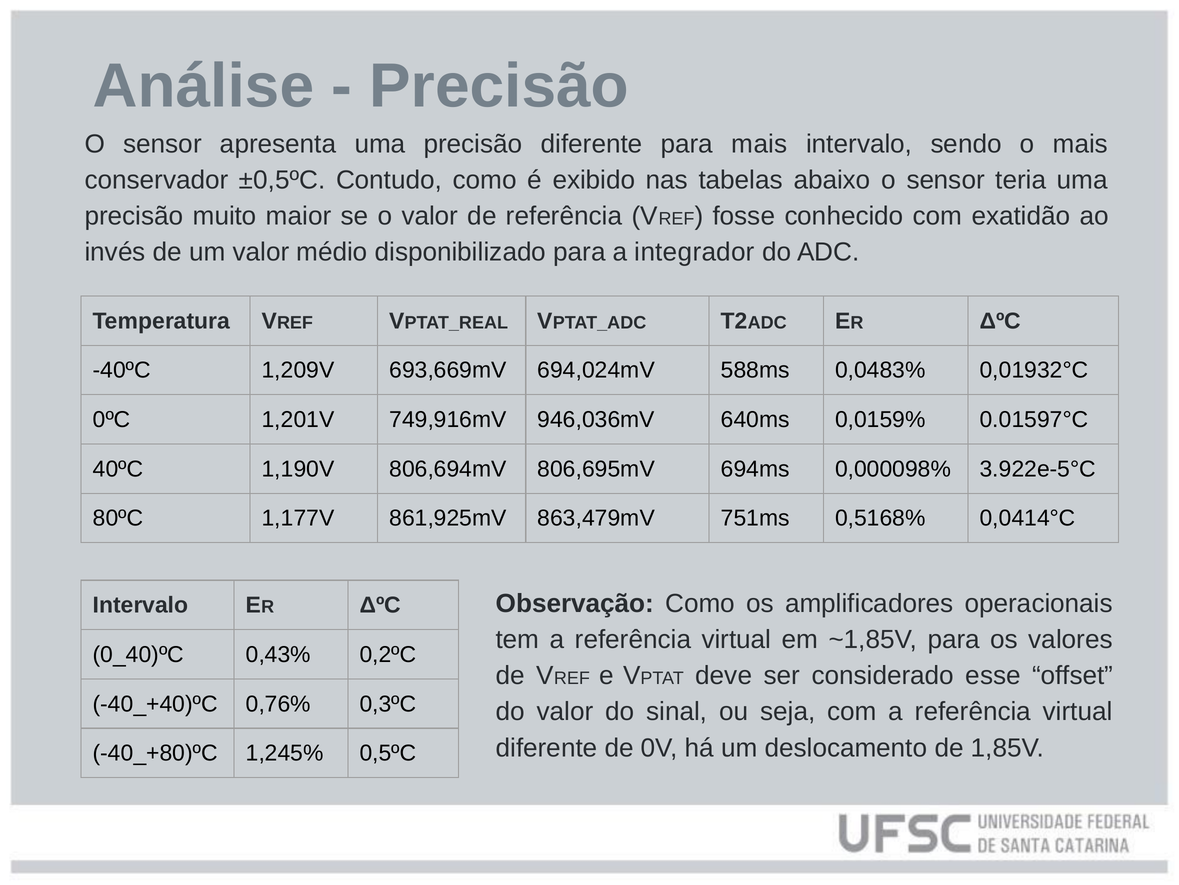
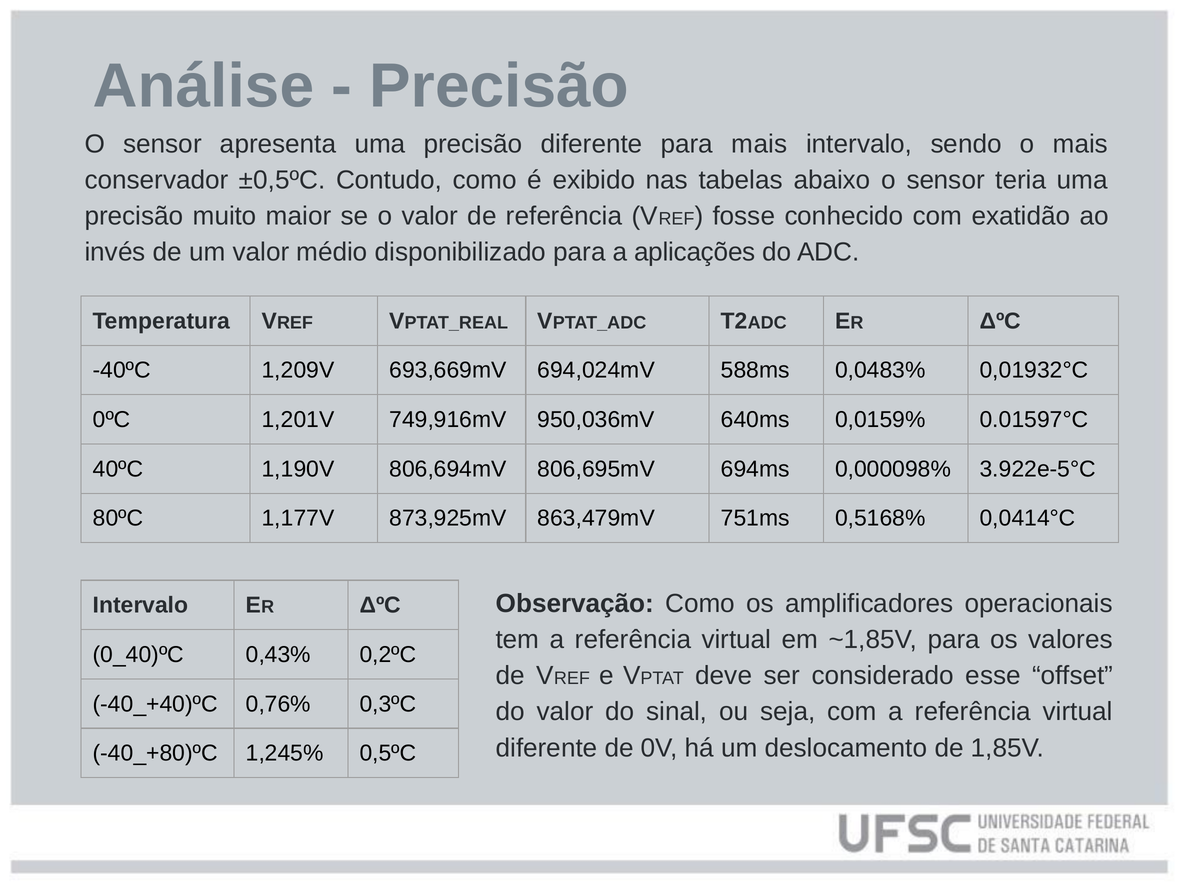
integrador: integrador -> aplicações (695, 252)
946,036mV: 946,036mV -> 950,036mV (596, 419)
861,925mV: 861,925mV -> 873,925mV (448, 518)
